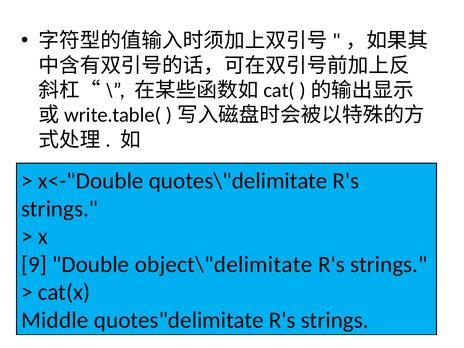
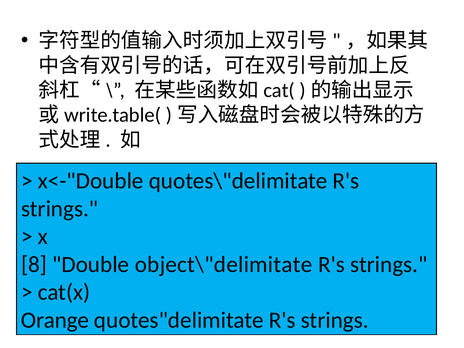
9: 9 -> 8 (34, 264)
Middle: Middle -> Orange (55, 320)
